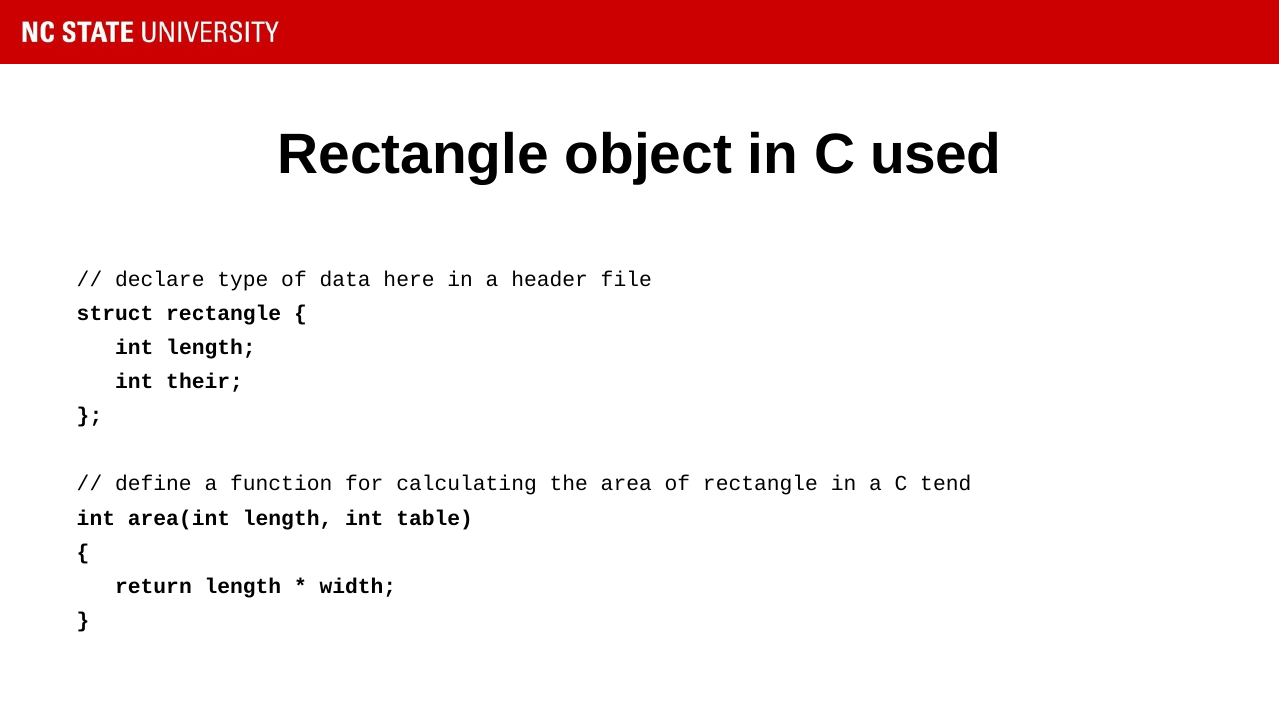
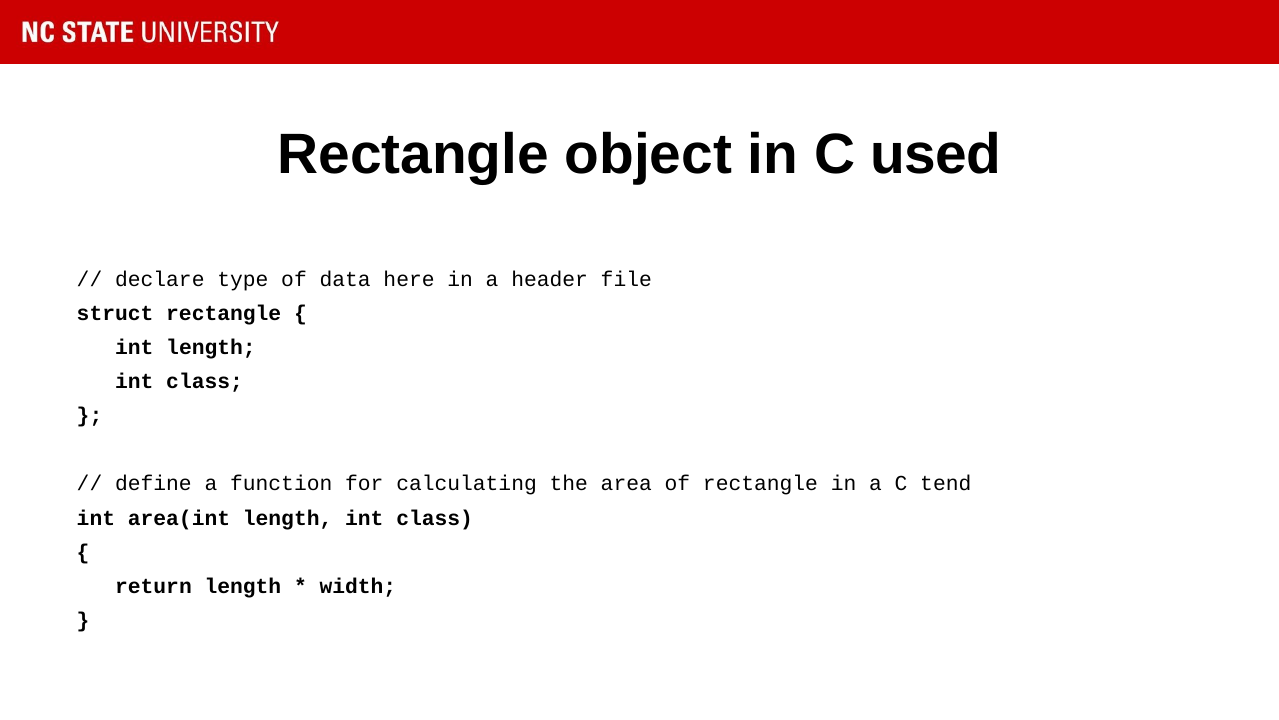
their: their -> class (205, 381)
area(int length int table: table -> class (435, 518)
